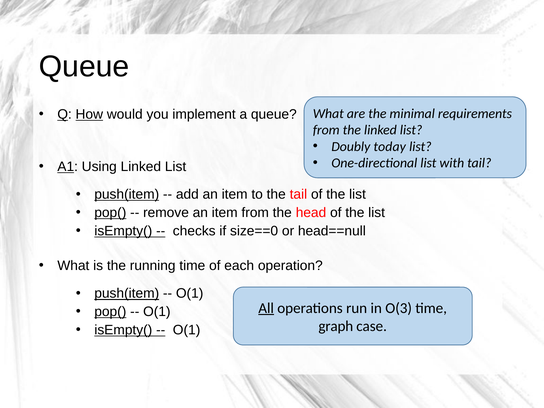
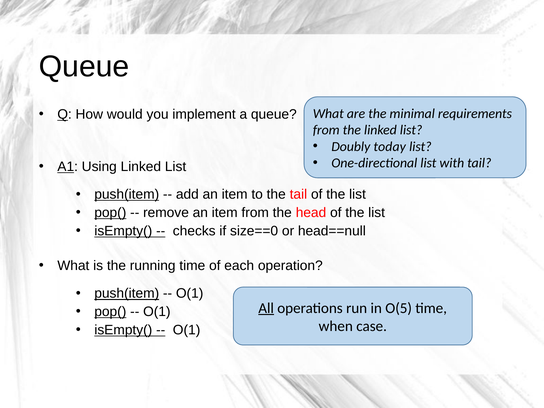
How underline: present -> none (89, 114)
O(3: O(3 -> O(5 (399, 308)
graph: graph -> when (336, 326)
